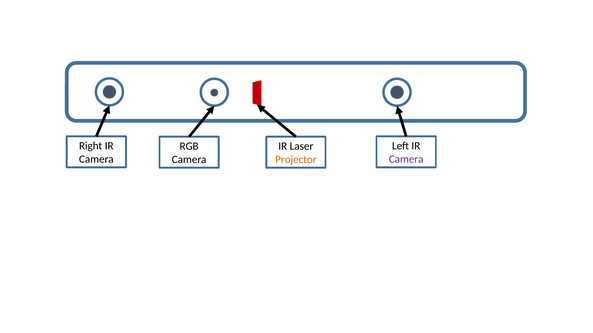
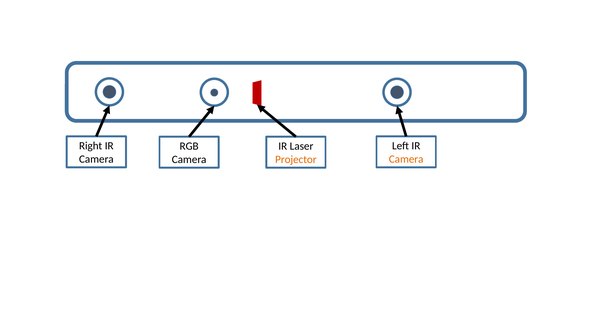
Camera colour: purple -> orange (406, 160)
